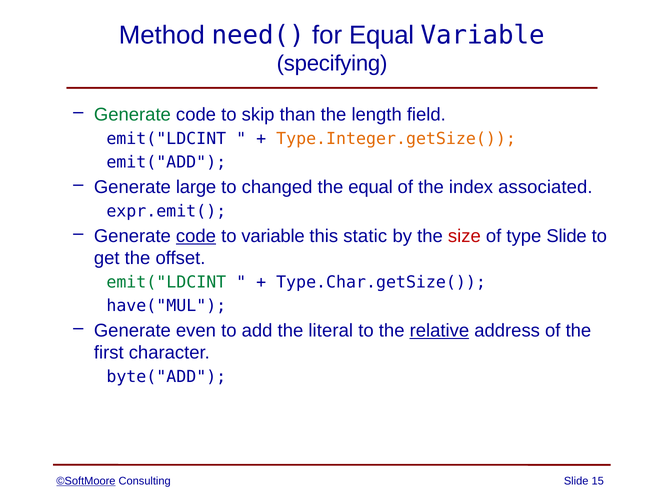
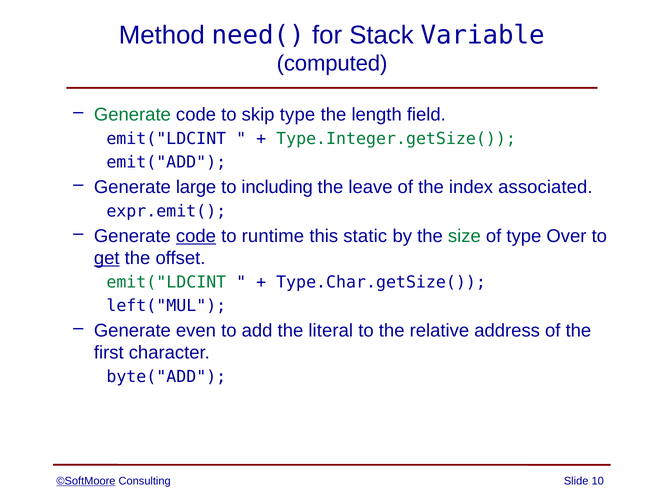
for Equal: Equal -> Stack (381, 35)
specifying: specifying -> computed (332, 64)
skip than: than -> type (298, 115)
Type.Integer.getSize( colour: orange -> green (396, 139)
changed: changed -> including (277, 187)
the equal: equal -> leave (370, 187)
to variable: variable -> runtime (273, 236)
size colour: red -> green (464, 236)
type Slide: Slide -> Over (566, 236)
get underline: none -> present (107, 258)
have("MUL: have("MUL -> left("MUL (166, 306)
relative underline: present -> none (439, 331)
15: 15 -> 10 (598, 481)
